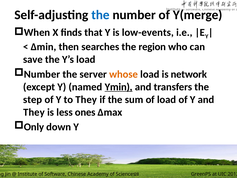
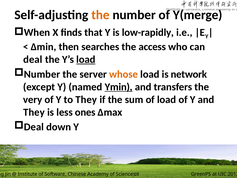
the colour: blue -> orange (100, 15)
low-events: low-events -> low-rapidly (148, 32)
region: region -> access (152, 47)
save: save -> deal (33, 59)
load underline: none -> present (86, 59)
step: step -> very (33, 99)
Only: Only -> Deal (34, 127)
